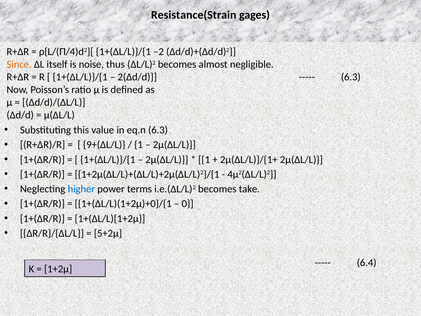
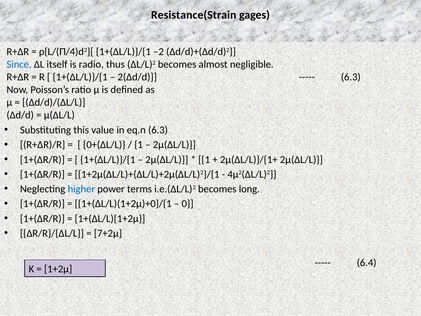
Since colour: orange -> blue (19, 64)
noise: noise -> radio (91, 64)
9+(∆L/L: 9+(∆L/L -> 0+(∆L/L (104, 145)
take: take -> long (249, 189)
5+2µ: 5+2µ -> 7+2µ (108, 233)
